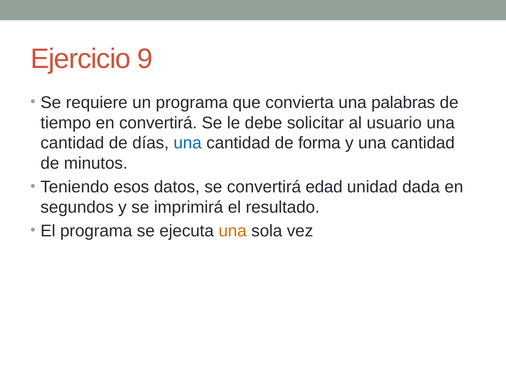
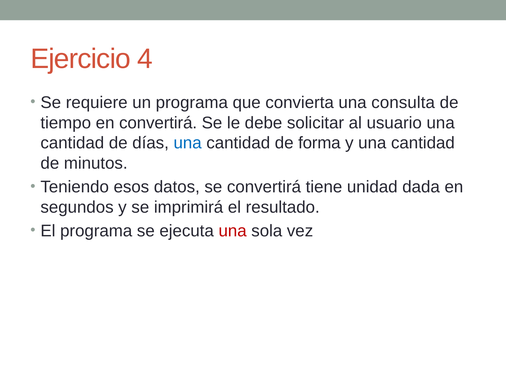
9: 9 -> 4 (145, 59)
palabras: palabras -> consulta (403, 102)
edad: edad -> tiene (324, 187)
una colour: orange -> red (233, 231)
